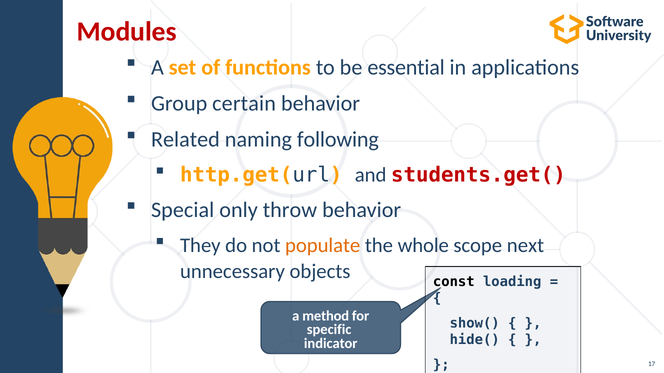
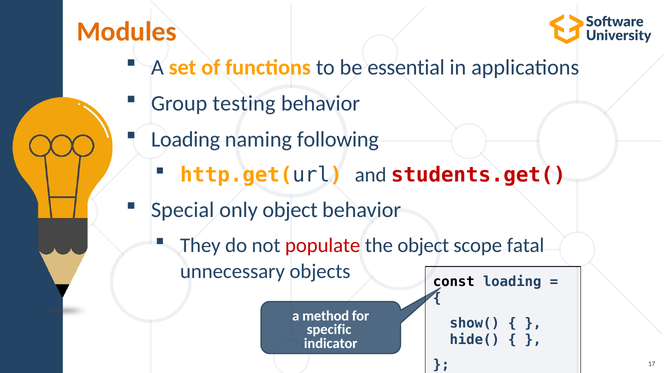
Modules colour: red -> orange (127, 31)
certain: certain -> testing (244, 104)
Related: Related -> Loading (186, 140)
only throw: throw -> object (290, 210)
populate colour: orange -> red (323, 246)
the whole: whole -> object (423, 246)
next: next -> fatal (526, 246)
